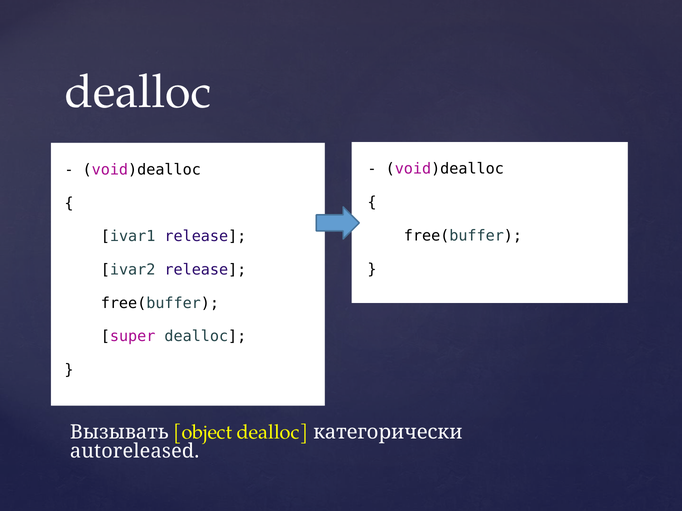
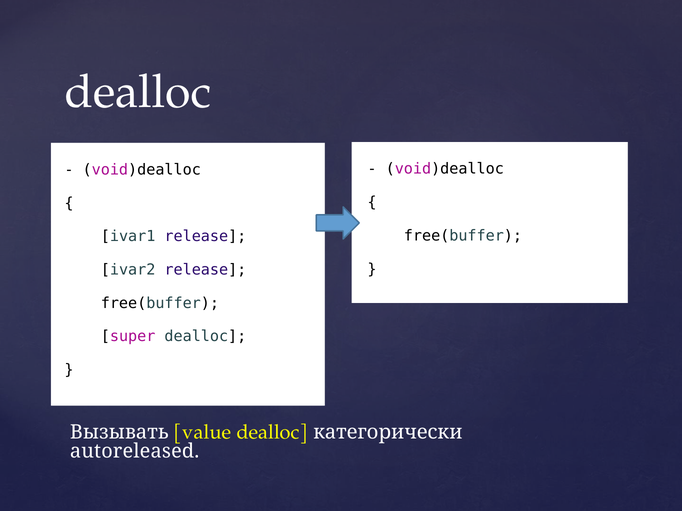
object: object -> value (202, 433)
